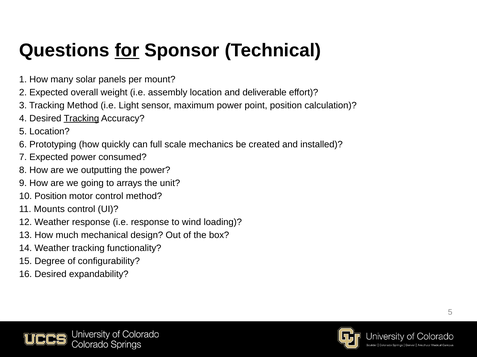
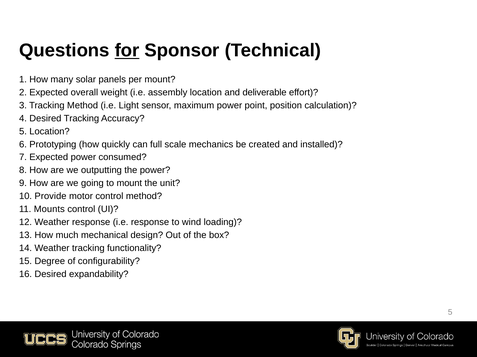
Tracking underline: present -> none (81, 119)
to arrays: arrays -> mount (129, 184)
10 Position: Position -> Provide (51, 197)
